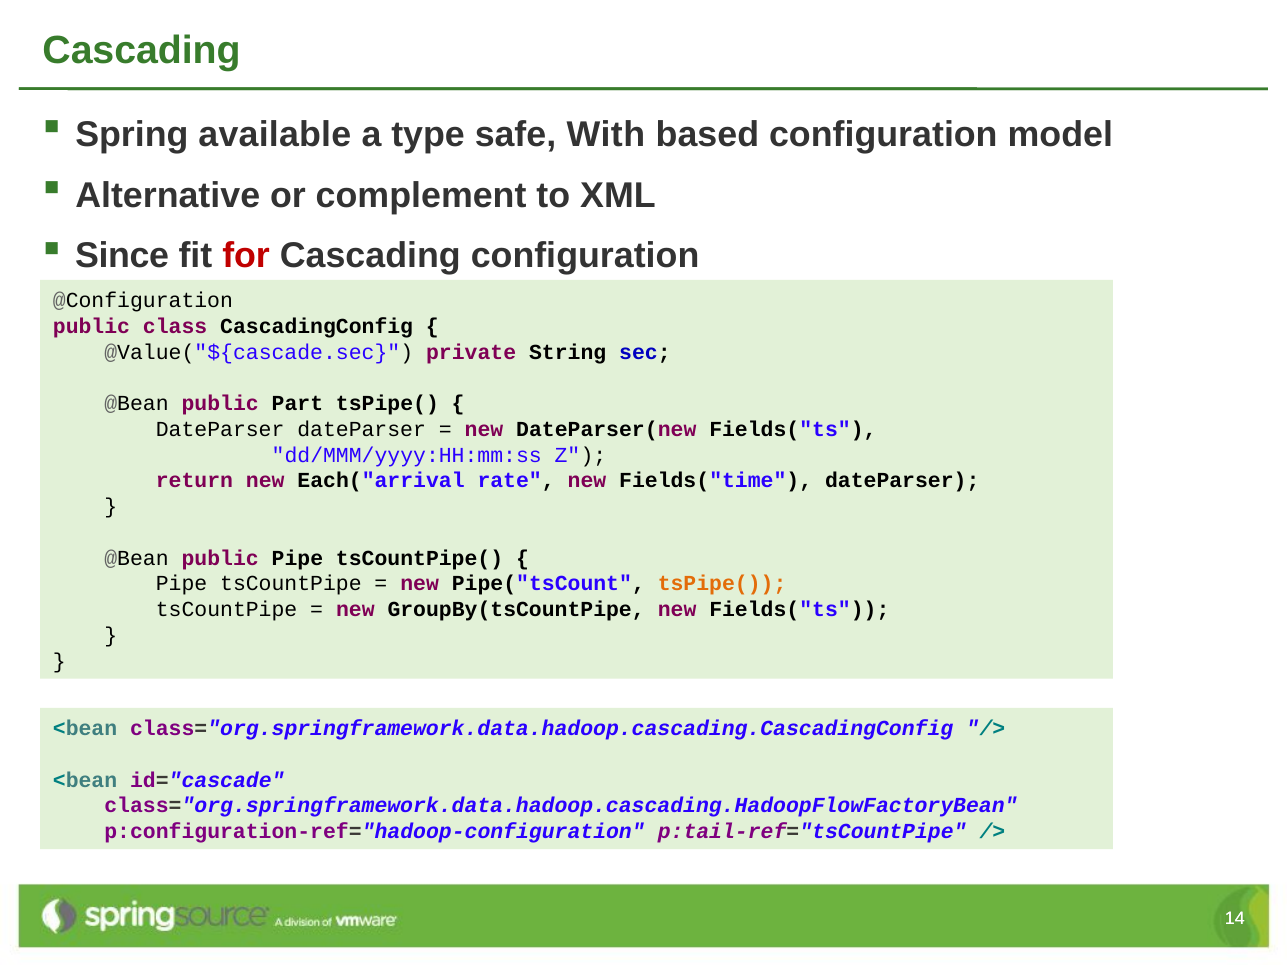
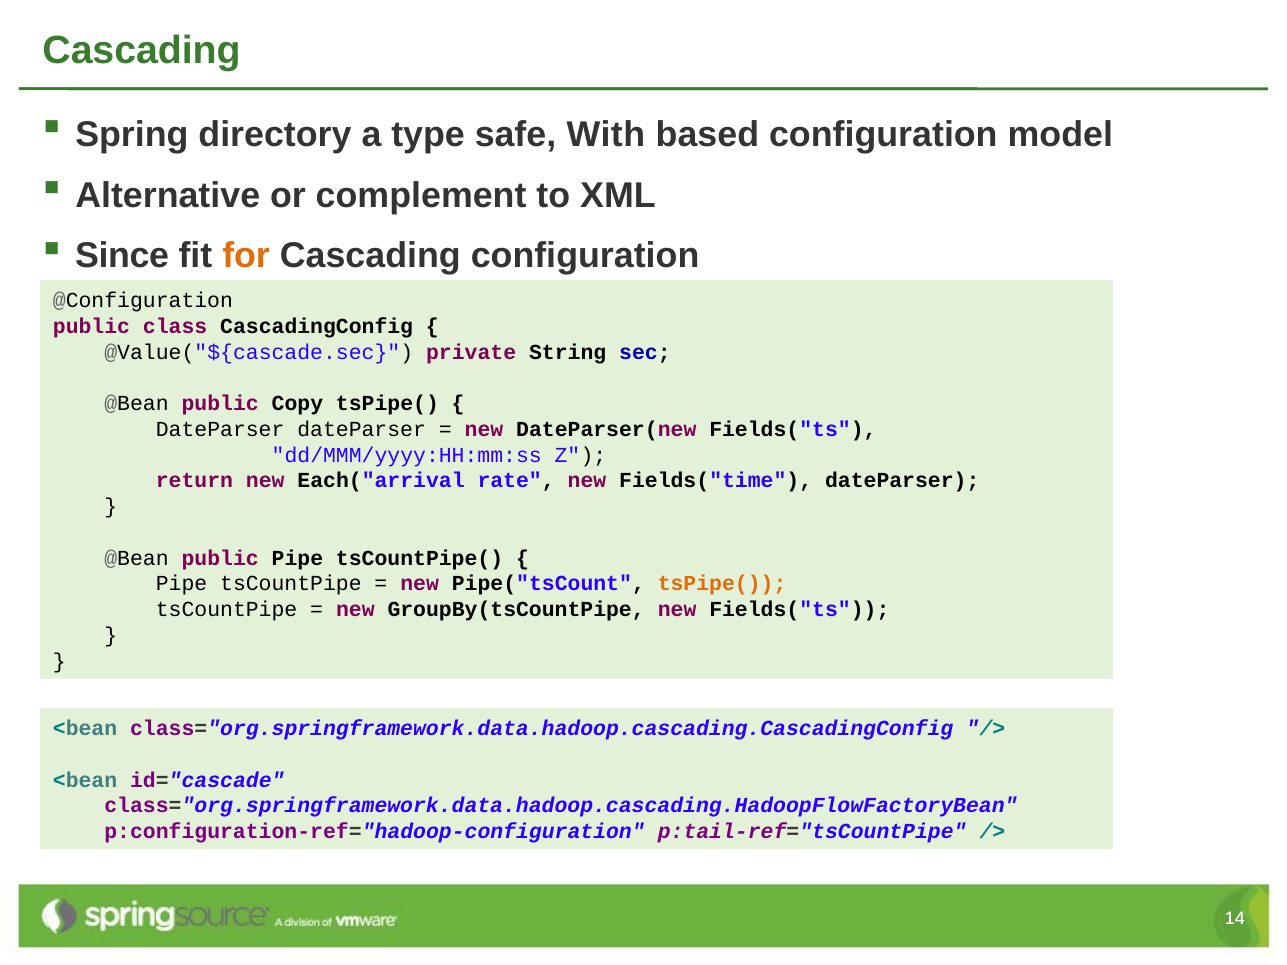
available: available -> directory (275, 135)
for colour: red -> orange (246, 256)
Part: Part -> Copy (297, 404)
